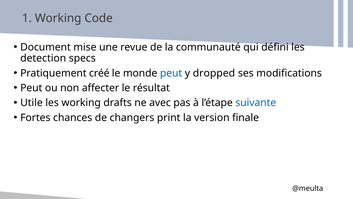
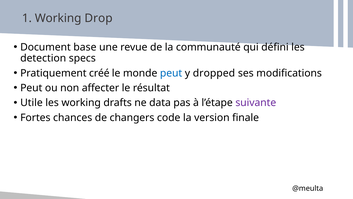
Code: Code -> Drop (99, 18)
mise: mise -> base (85, 47)
avec: avec -> data (160, 103)
suivante colour: blue -> purple (256, 103)
print: print -> code (169, 117)
